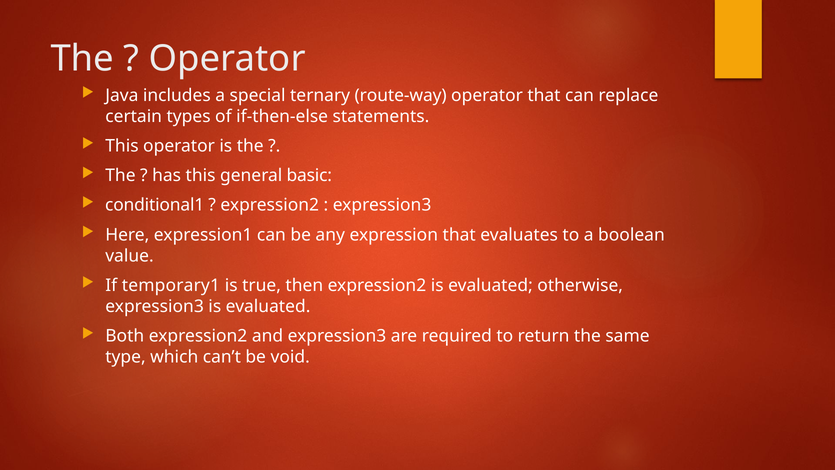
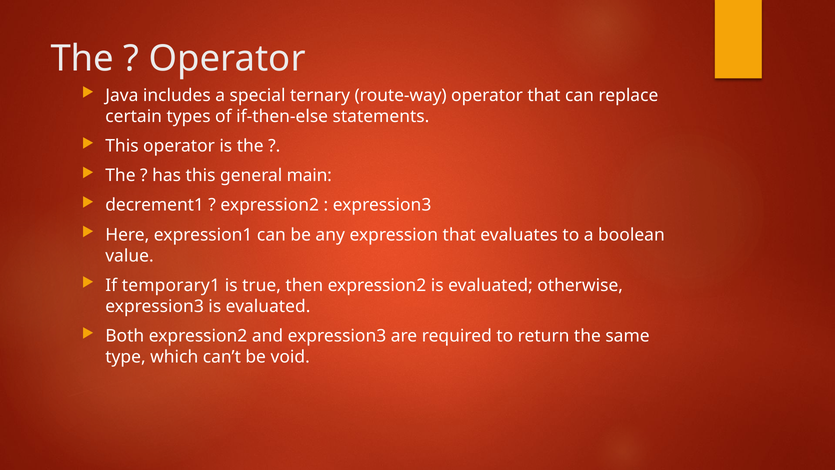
basic: basic -> main (309, 175)
conditional1: conditional1 -> decrement1 (155, 205)
